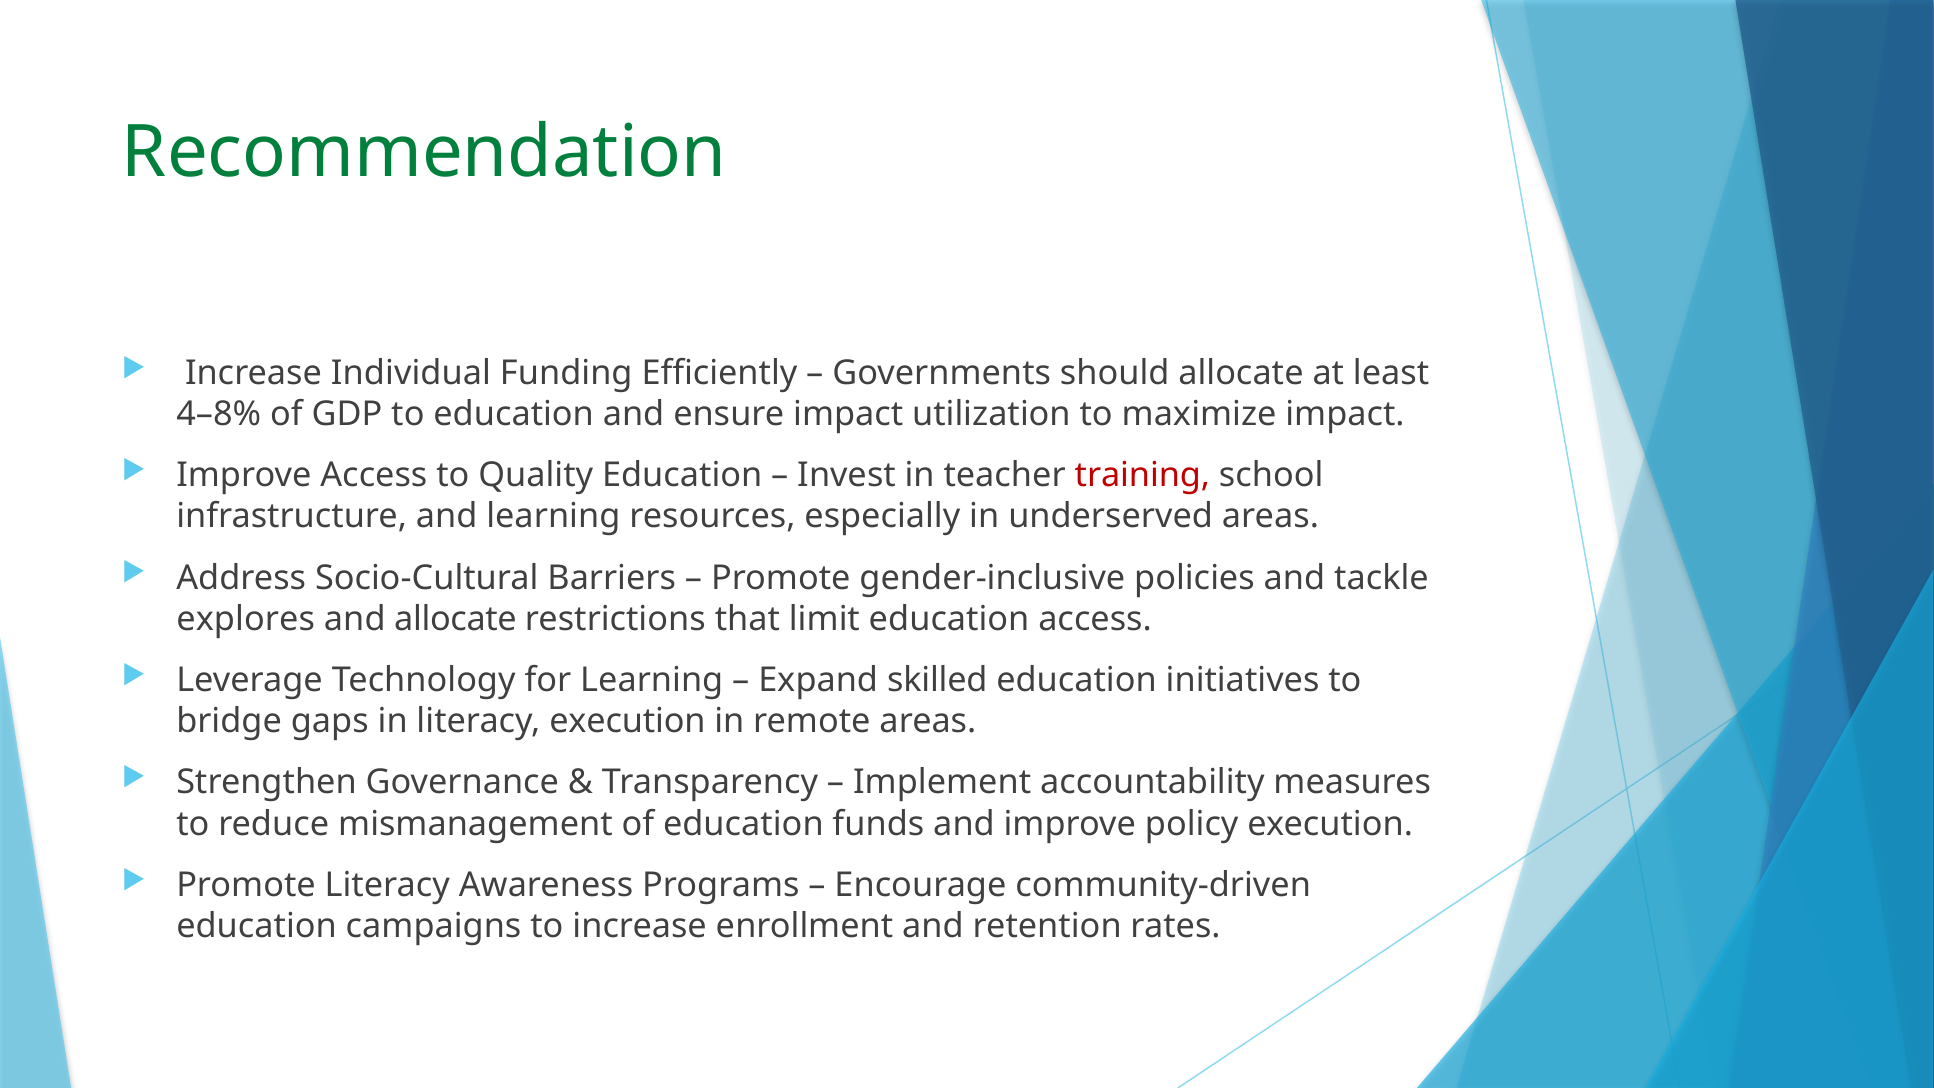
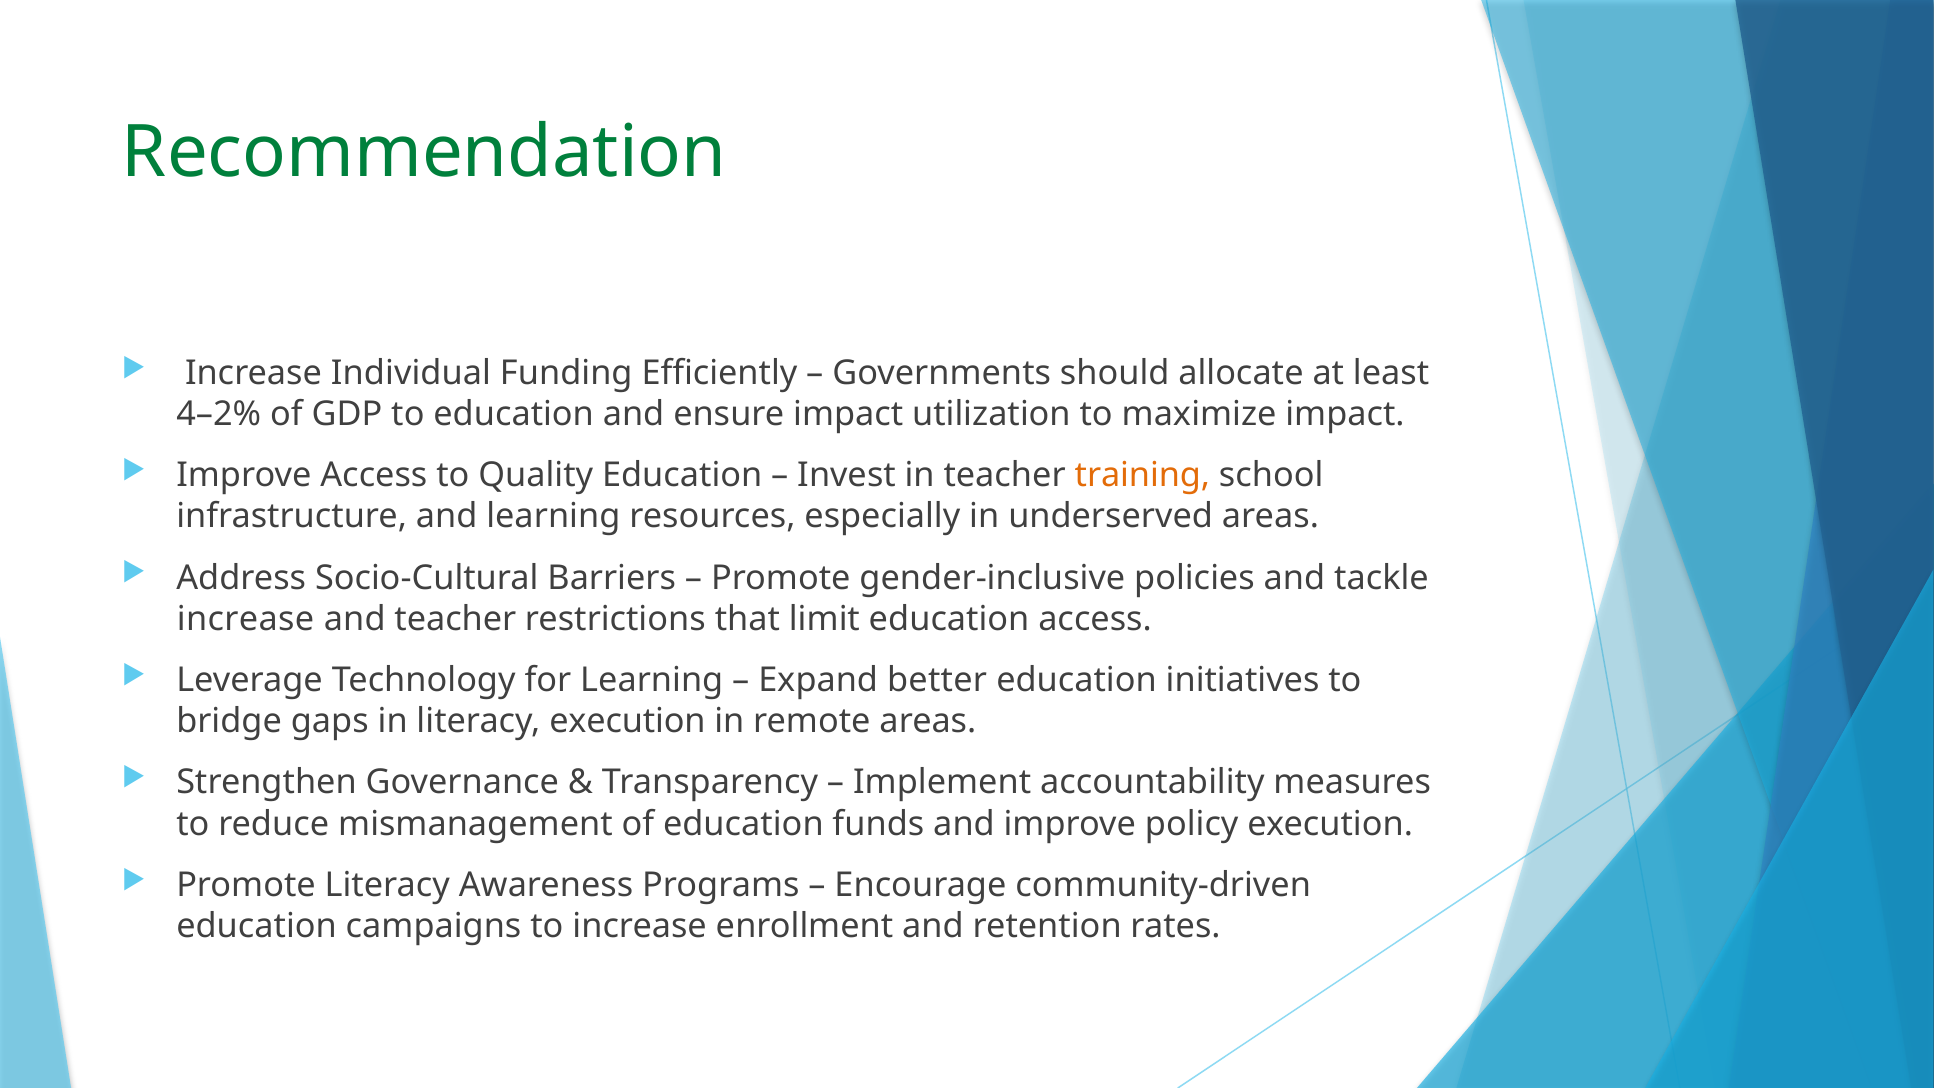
4–8%: 4–8% -> 4–2% (219, 414)
training colour: red -> orange (1142, 475)
explores: explores -> increase (246, 619)
and allocate: allocate -> teacher (455, 619)
skilled: skilled -> better (937, 680)
